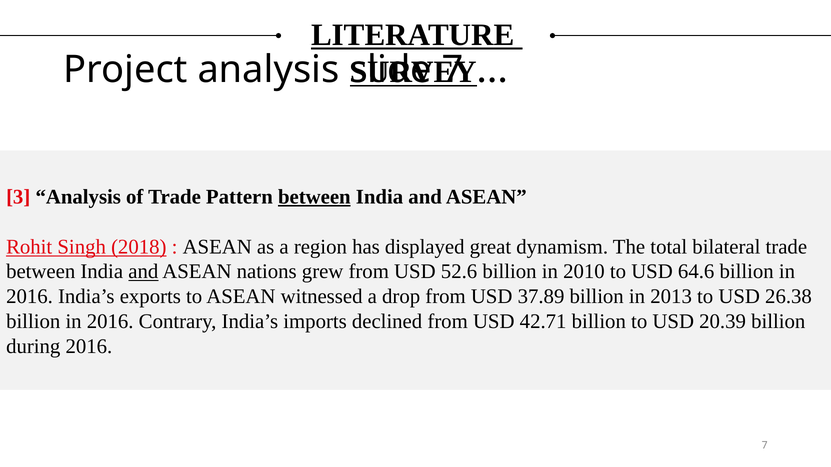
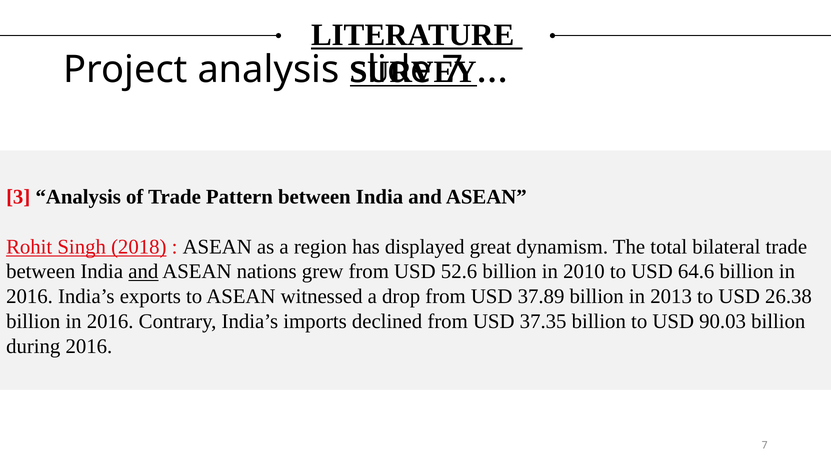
between underline: present -> none (314, 197)
42.71: 42.71 -> 37.35 (543, 322)
20.39: 20.39 -> 90.03 (723, 322)
